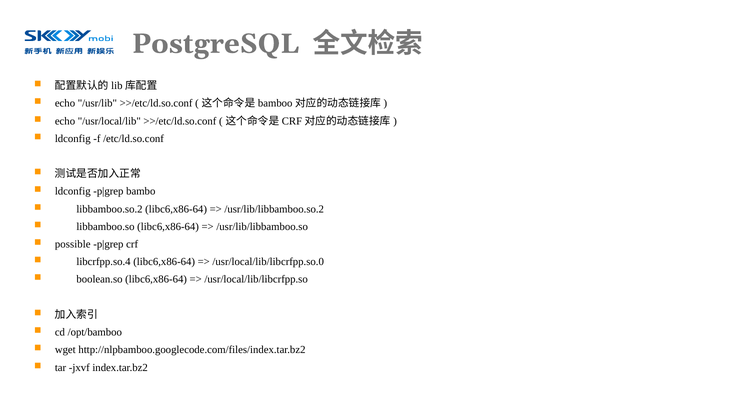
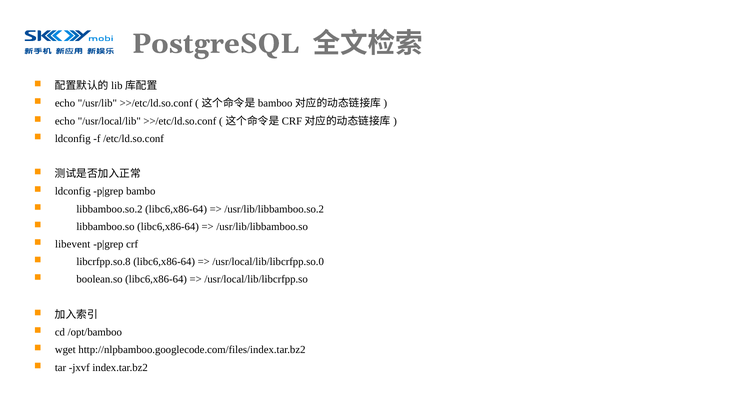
possible: possible -> libevent (73, 244)
libcrfpp.so.4: libcrfpp.so.4 -> libcrfpp.so.8 (103, 261)
